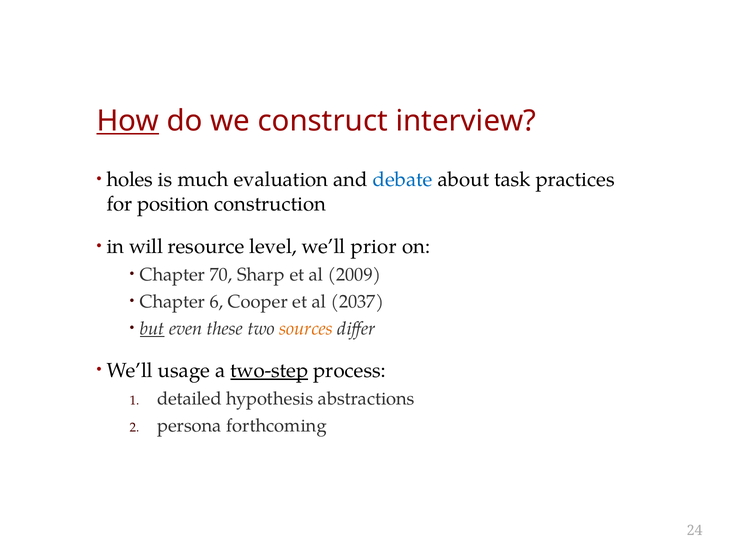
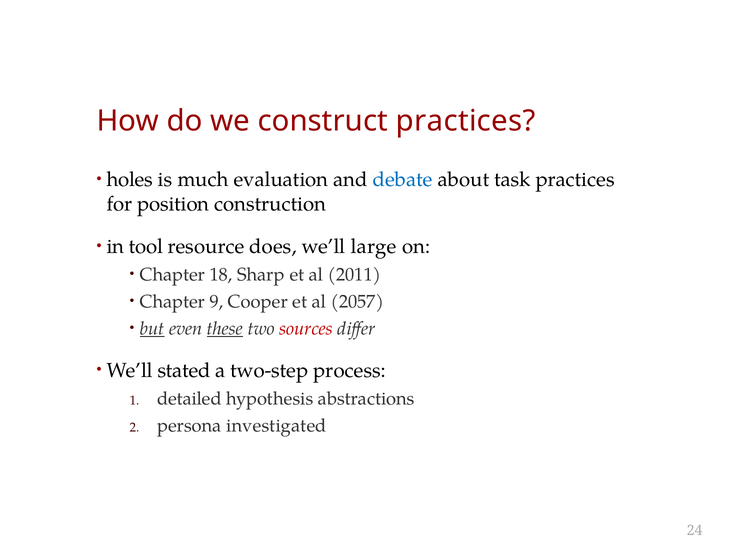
How underline: present -> none (128, 121)
construct interview: interview -> practices (466, 121)
will: will -> tool (146, 247)
level: level -> does (273, 247)
prior: prior -> large (374, 247)
70: 70 -> 18 (221, 275)
2009: 2009 -> 2011 (354, 275)
6: 6 -> 9 (217, 302)
2037: 2037 -> 2057 (357, 302)
these underline: none -> present (225, 329)
sources colour: orange -> red (306, 329)
usage: usage -> stated (184, 370)
two-step underline: present -> none (269, 370)
forthcoming: forthcoming -> investigated (276, 426)
